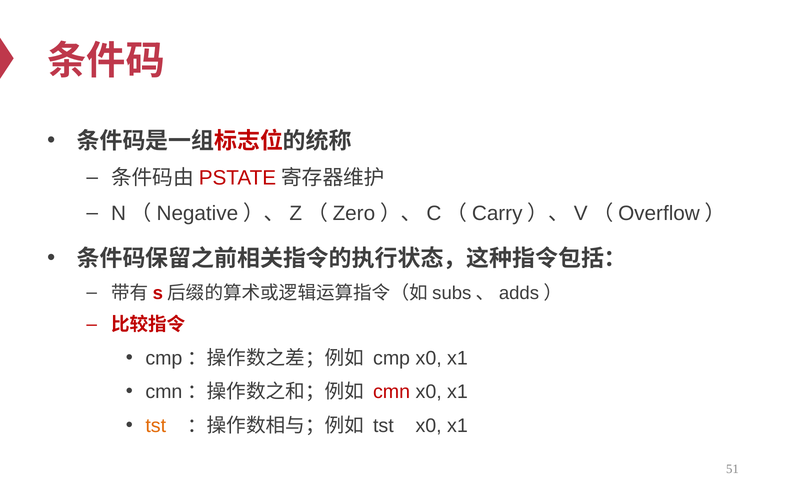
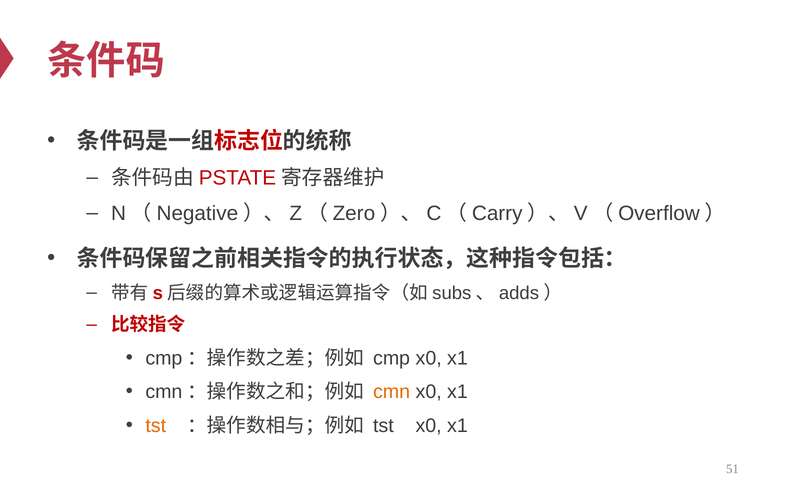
cmn colour: red -> orange (392, 392)
